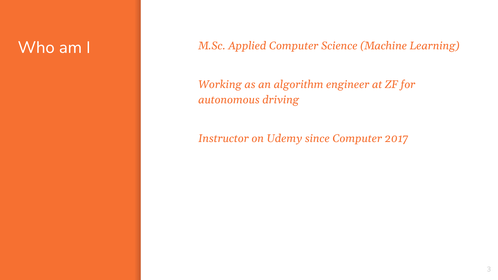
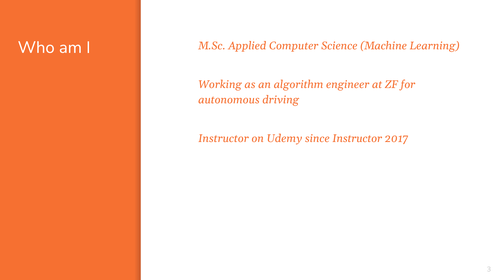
since Computer: Computer -> Instructor (357, 139)
